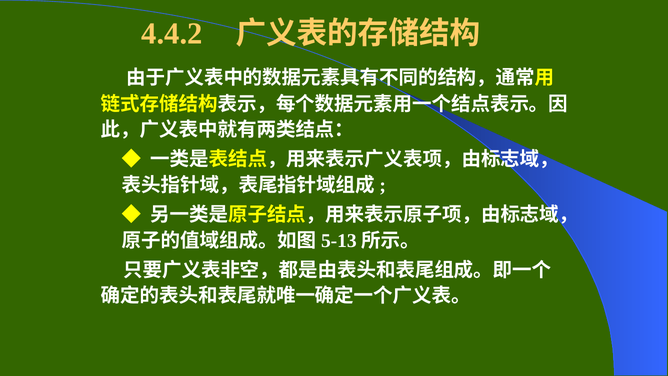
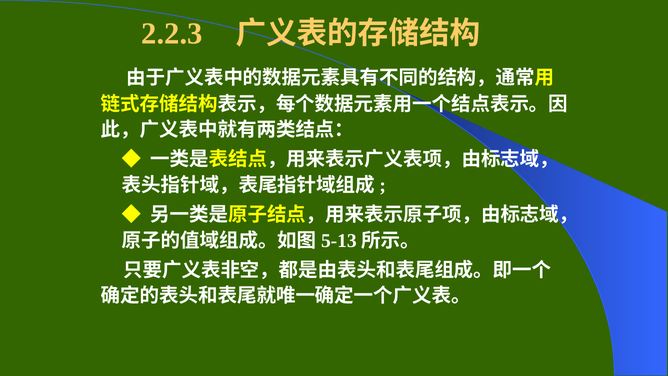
4.4.2: 4.4.2 -> 2.2.3 (172, 33)
